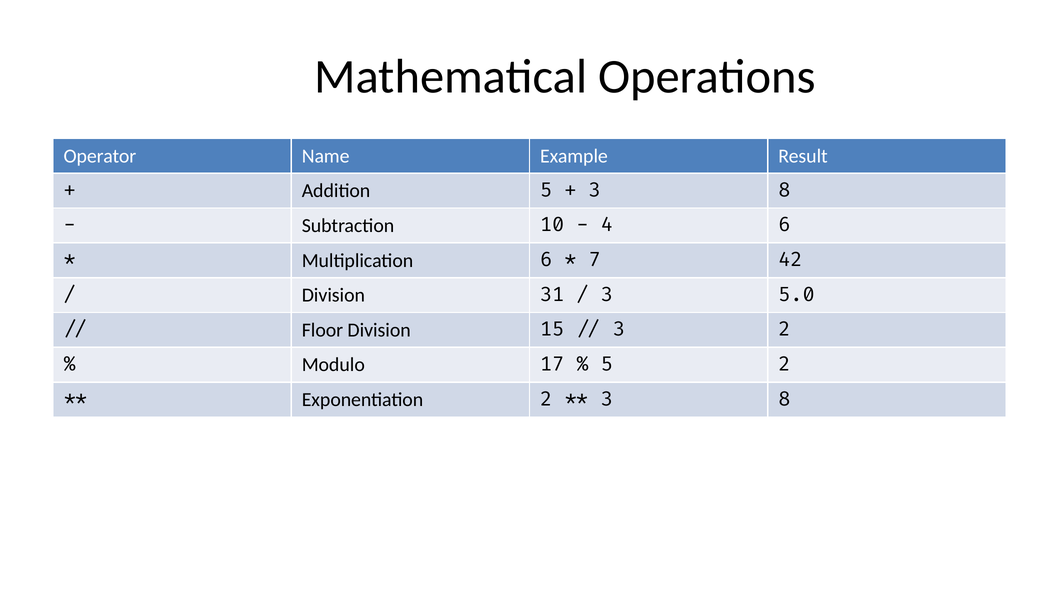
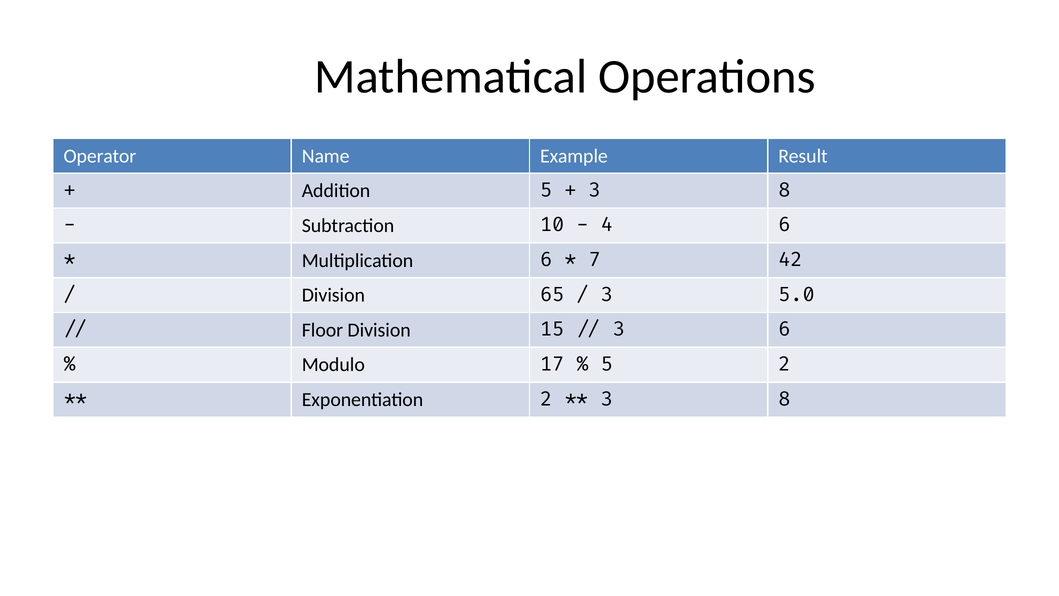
31: 31 -> 65 (552, 294)
3 2: 2 -> 6 (784, 329)
